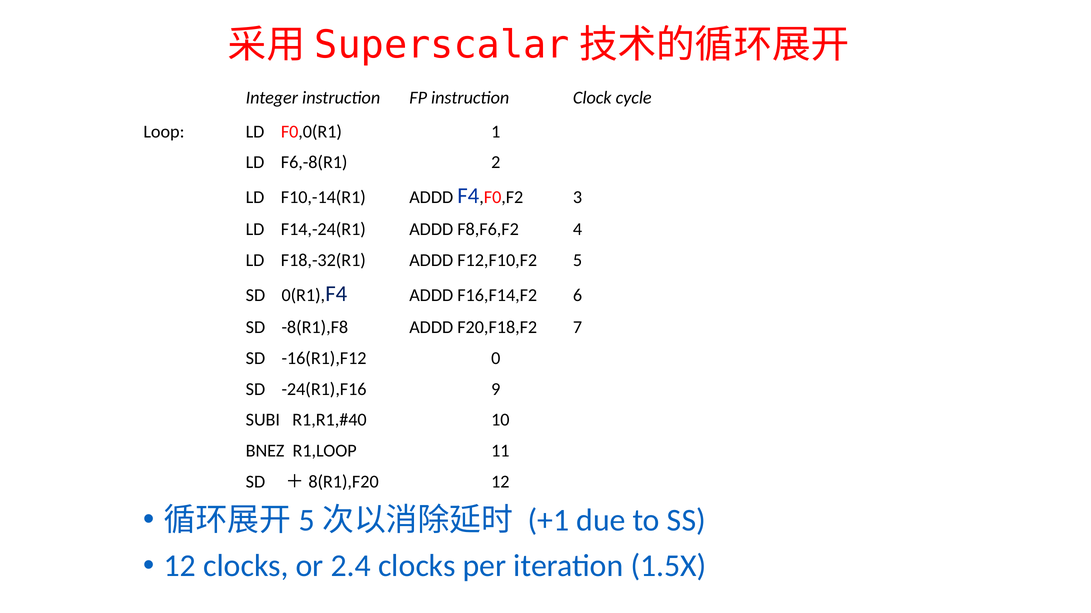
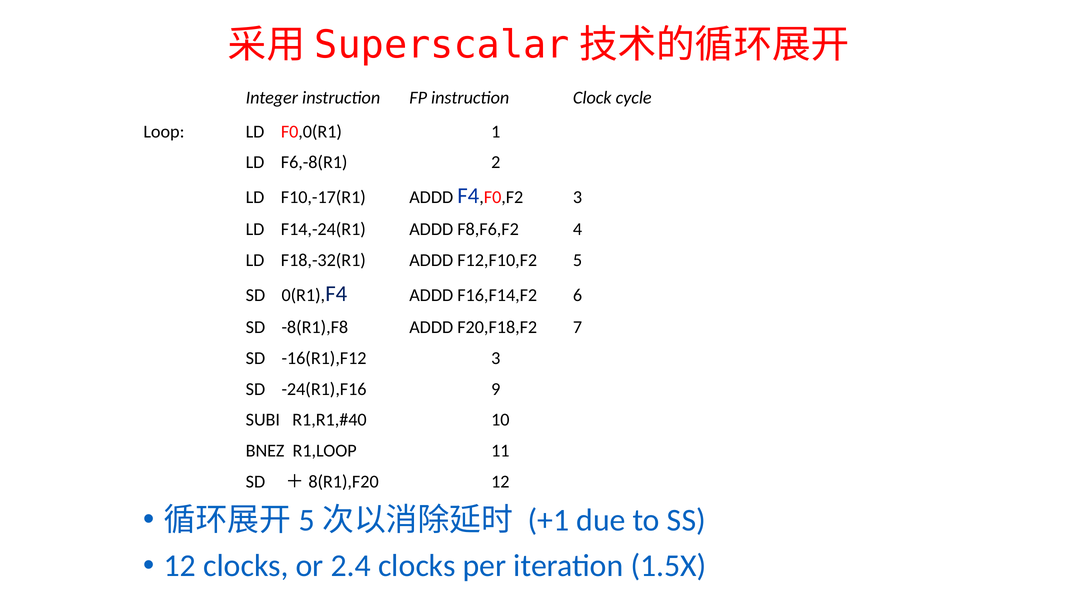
F10,-14(R1: F10,-14(R1 -> F10,-17(R1 (323, 198)
-16(R1),F12 0: 0 -> 3 (496, 358)
